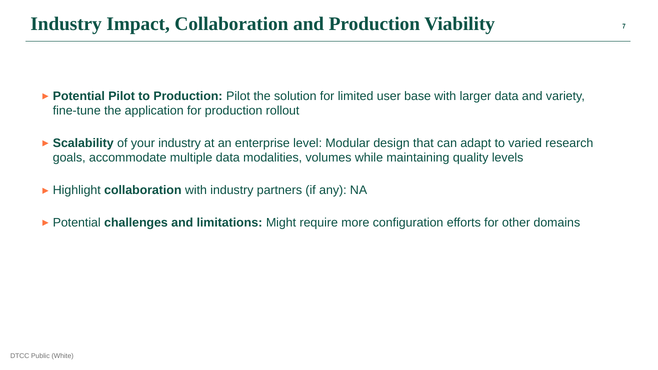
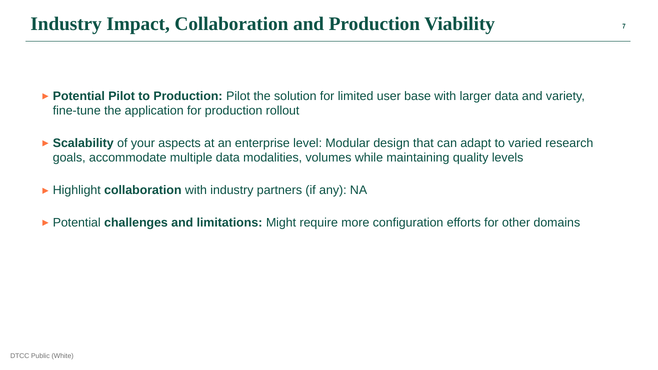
your industry: industry -> aspects (180, 143)
